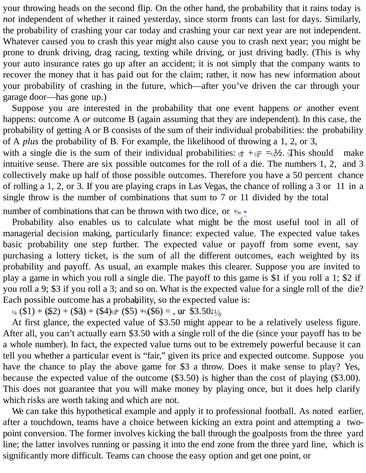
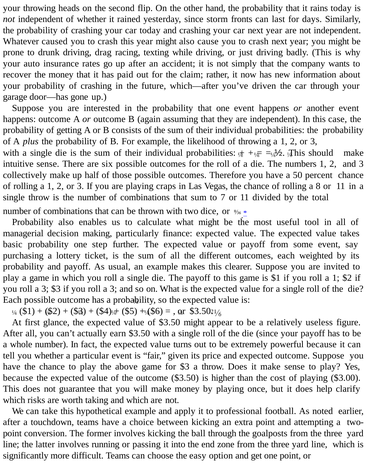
rolling a 3: 3 -> 8 (318, 186)
9: 9 -> 3 (45, 289)
